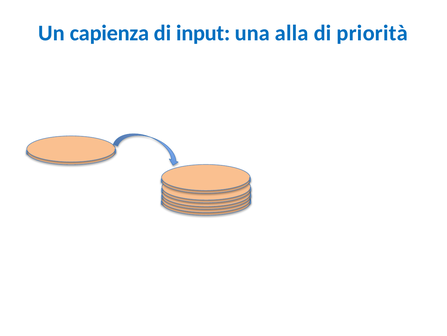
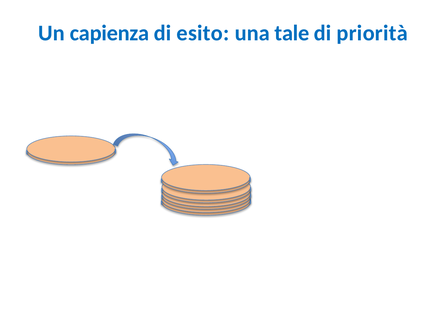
input: input -> esito (203, 33)
alla: alla -> tale (292, 33)
